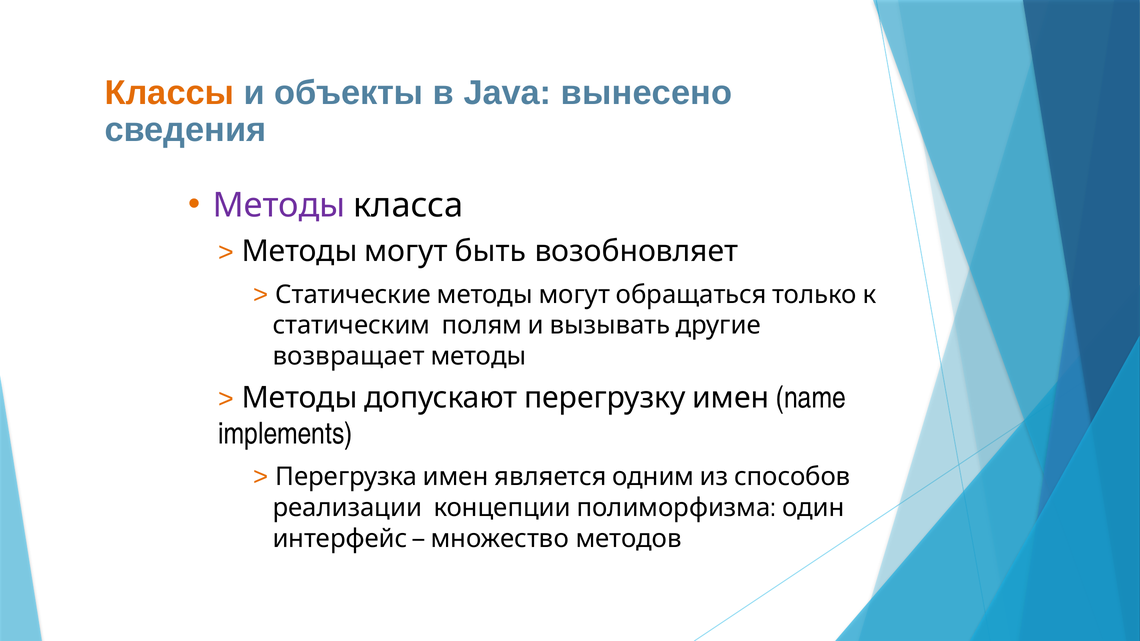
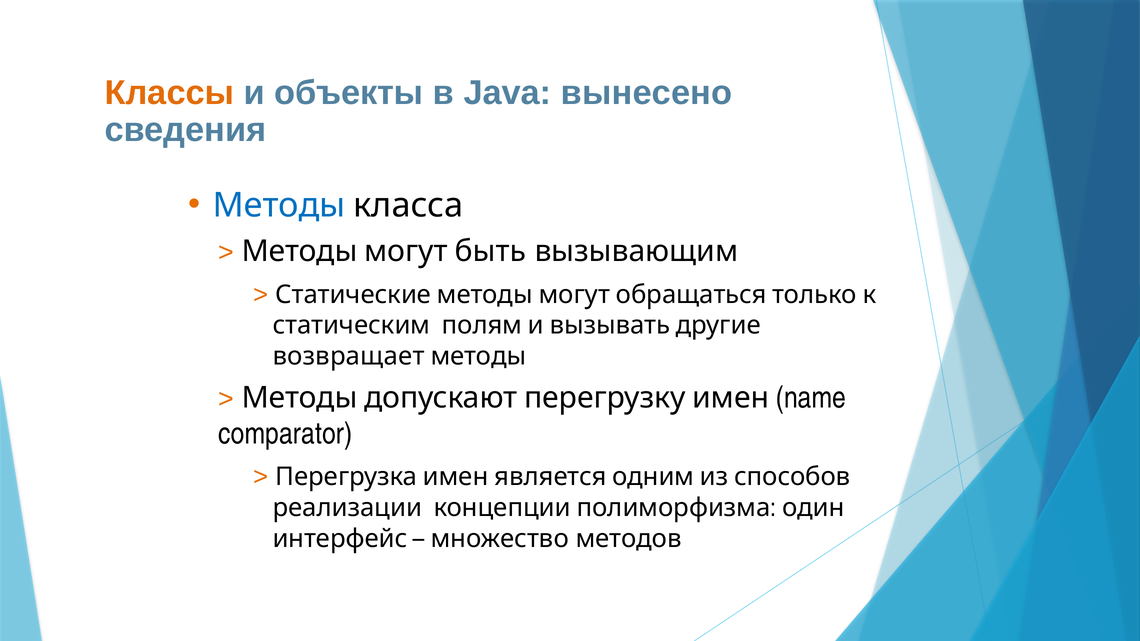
Методы colour: purple -> blue (279, 205)
возобновляет: возобновляет -> вызывающим (636, 251)
implements: implements -> comparator (285, 434)
